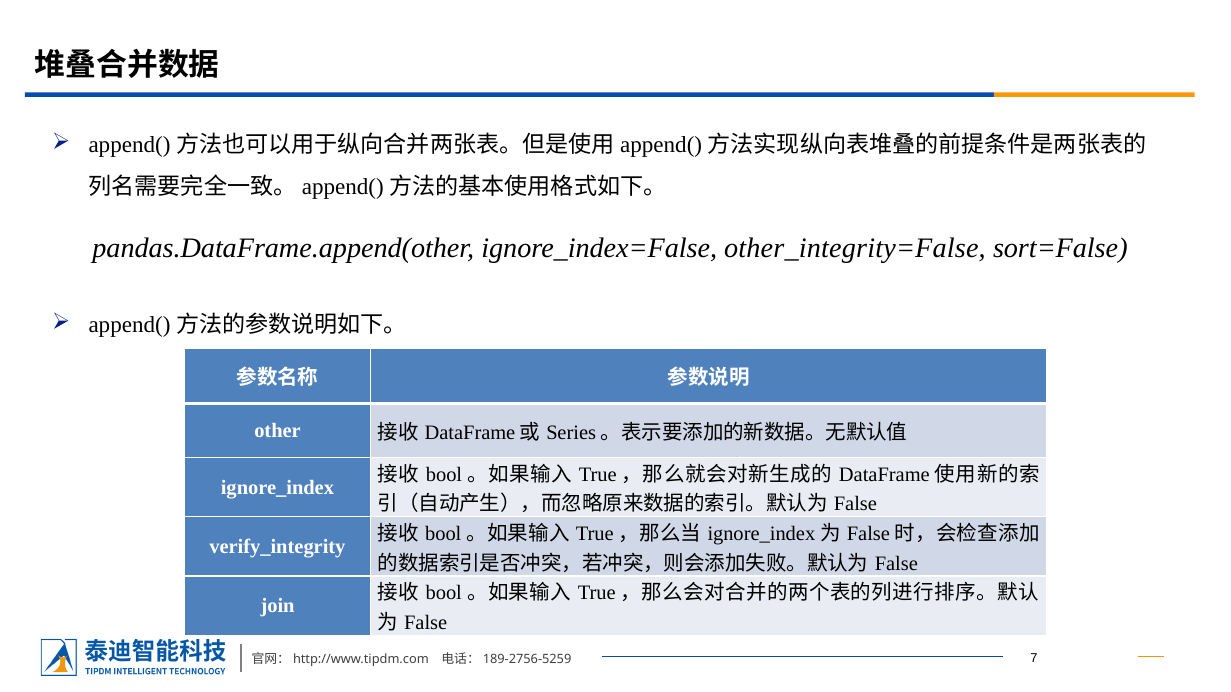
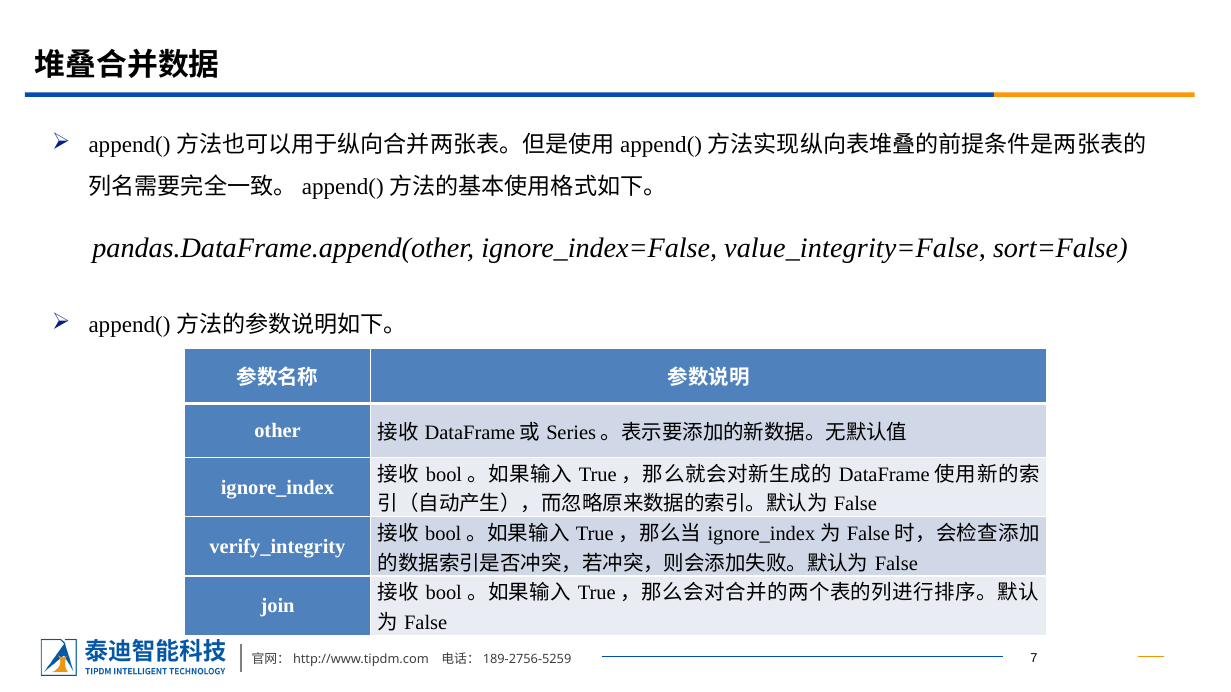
other_integrity=False: other_integrity=False -> value_integrity=False (855, 249)
